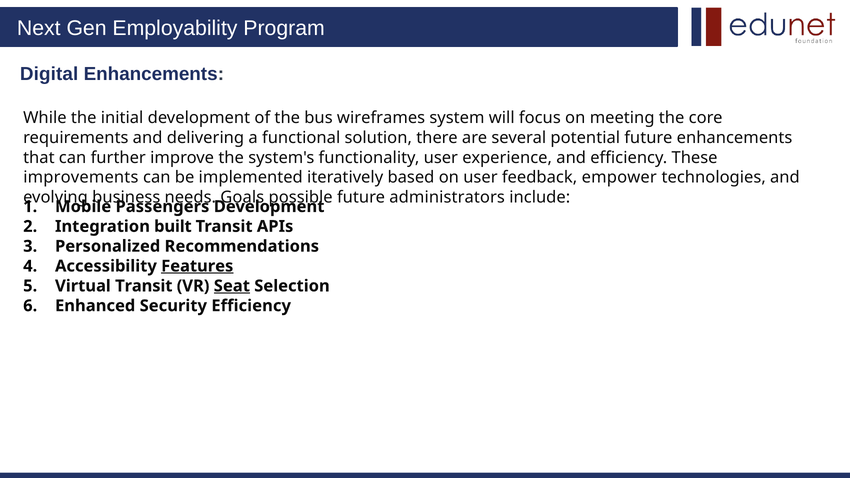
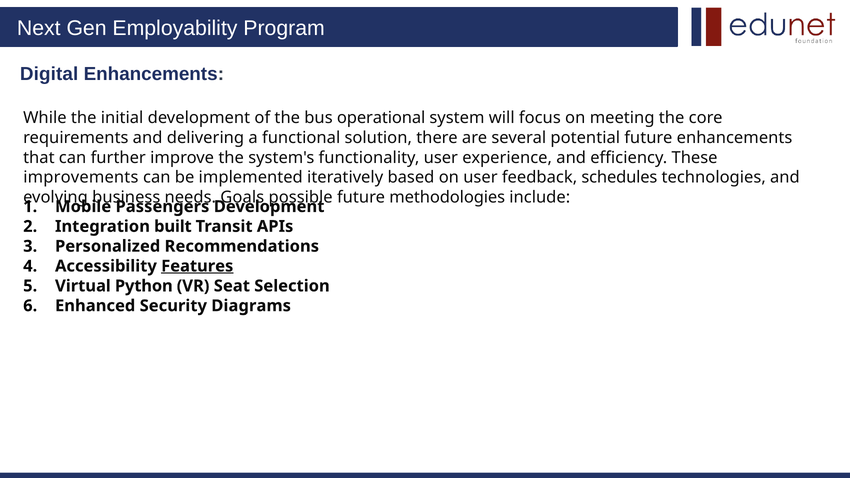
wireframes: wireframes -> operational (381, 118)
empower: empower -> schedules (619, 178)
administrators: administrators -> methodologies (447, 197)
Virtual Transit: Transit -> Python (144, 286)
Seat underline: present -> none (232, 286)
Security Efficiency: Efficiency -> Diagrams (251, 306)
